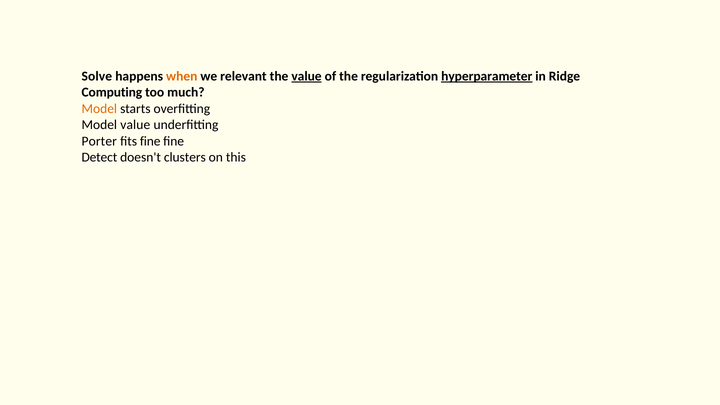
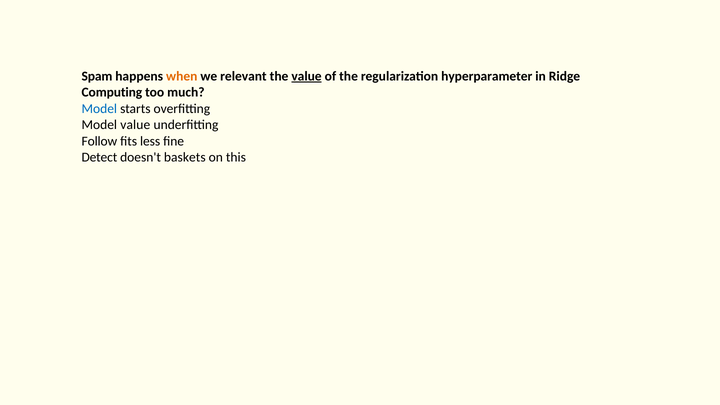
Solve: Solve -> Spam (97, 76)
hyperparameter underline: present -> none (487, 76)
Model colour: orange -> blue (99, 109)
Porter: Porter -> Follow (99, 141)
fits fine: fine -> less (150, 141)
clusters: clusters -> baskets (185, 157)
